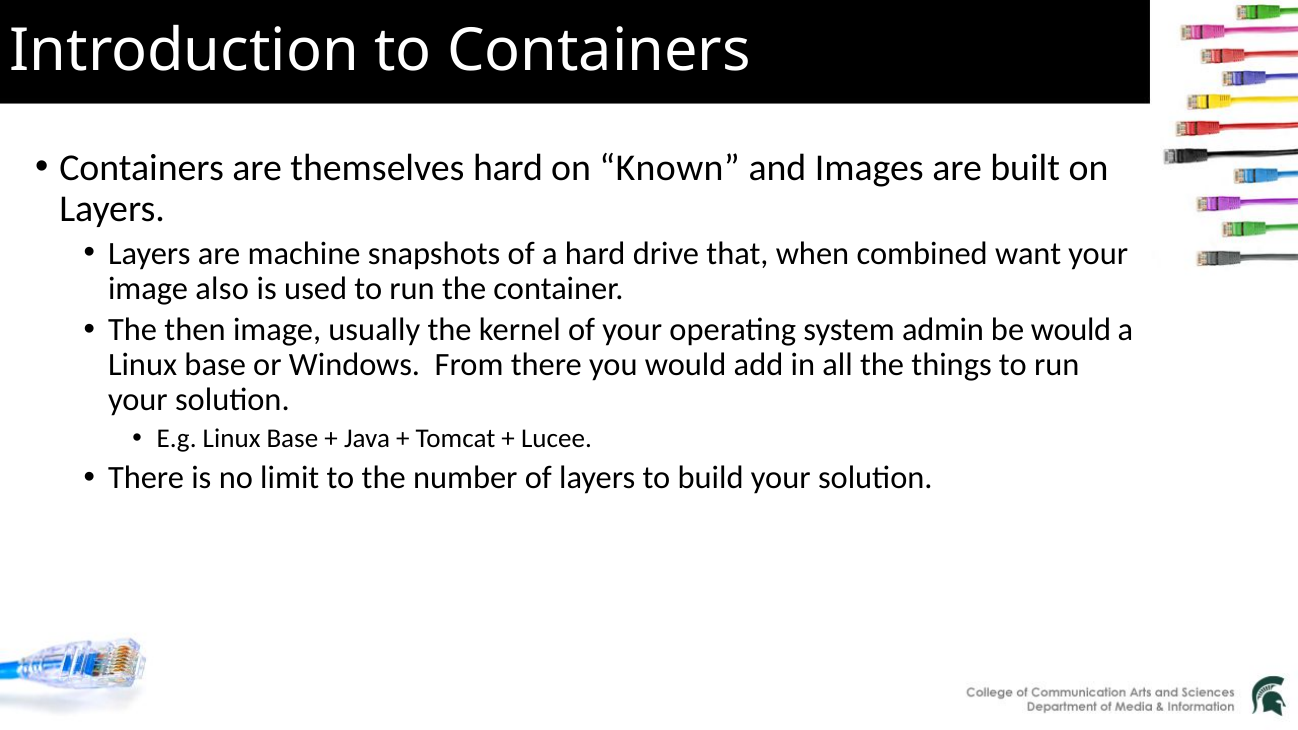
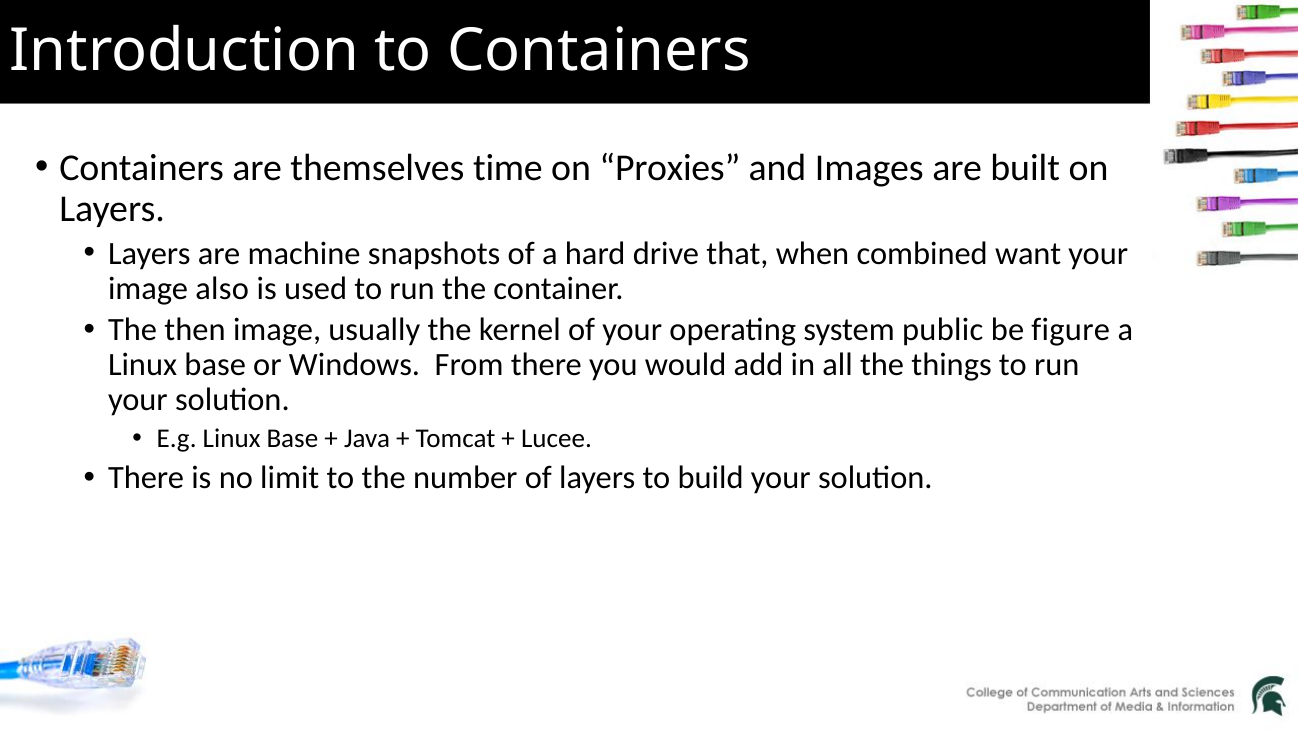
themselves hard: hard -> time (508, 168)
Known: Known -> Proxies (670, 168)
admin: admin -> public (943, 330)
be would: would -> figure (1071, 330)
